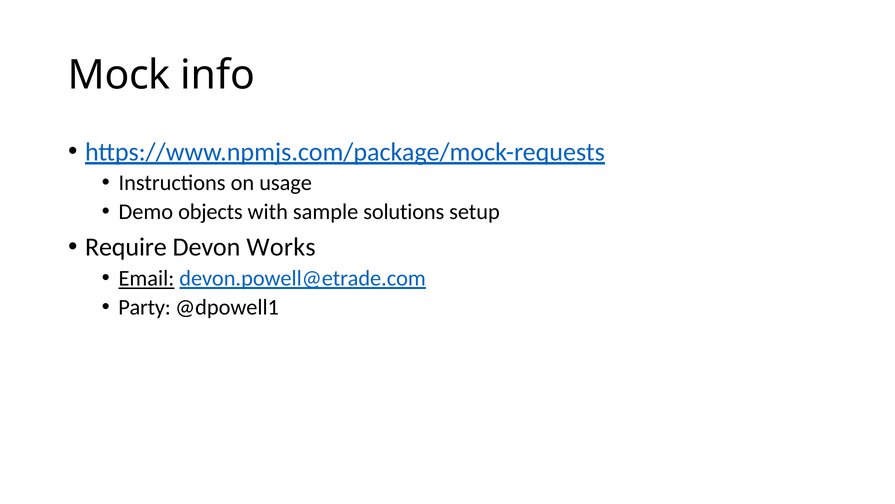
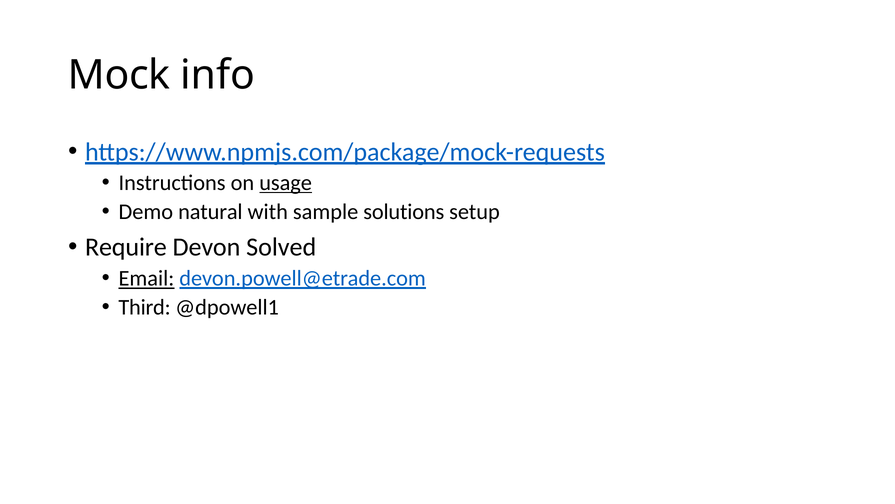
usage underline: none -> present (286, 183)
objects: objects -> natural (210, 211)
Works: Works -> Solved (281, 247)
Party: Party -> Third (145, 307)
